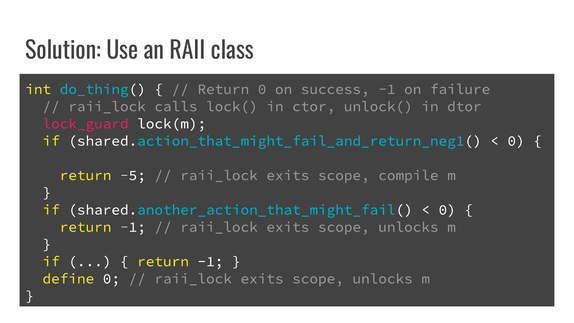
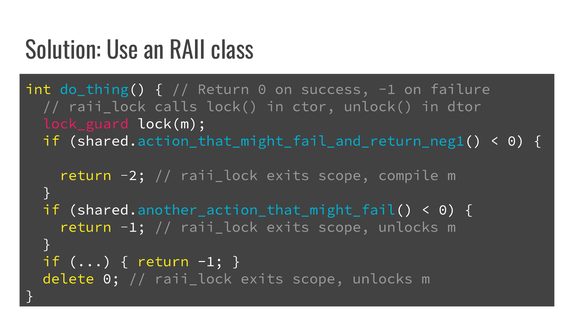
-5: -5 -> -2 (133, 175)
define: define -> delete (68, 279)
